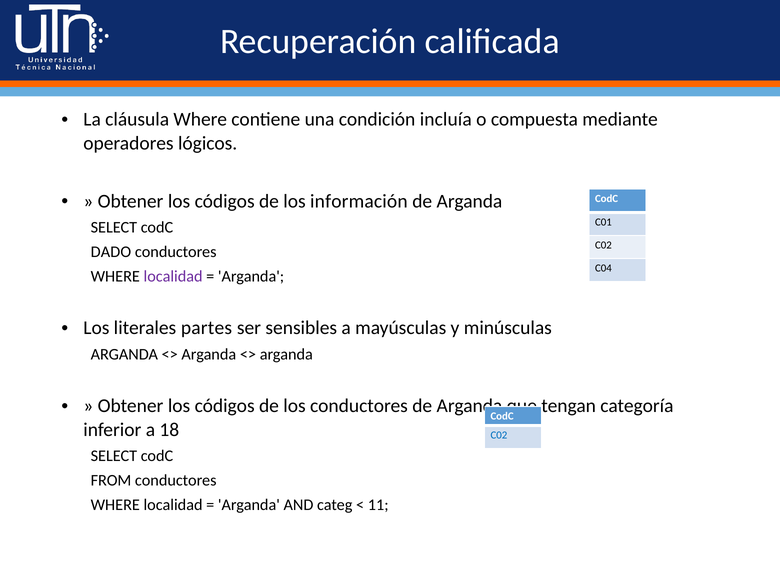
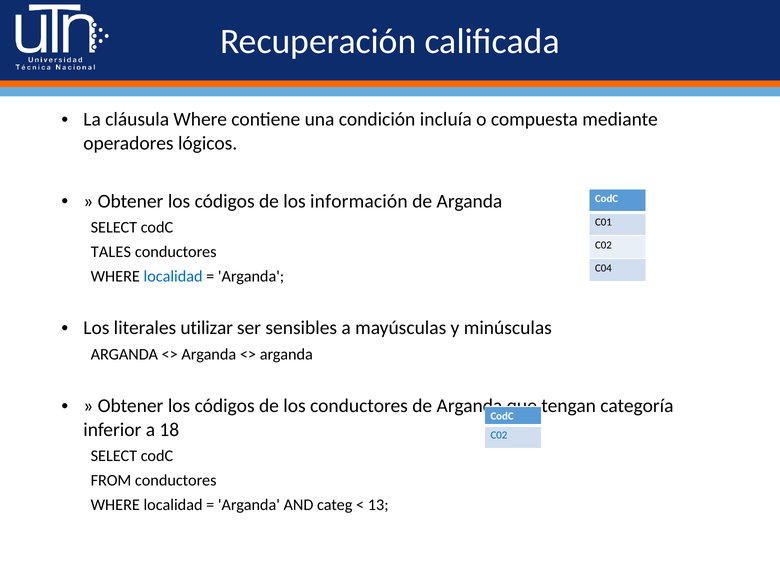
DADO: DADO -> TALES (111, 252)
localidad colour: purple -> blue (173, 276)
partes: partes -> utilizar (207, 328)
11: 11 -> 13 (378, 505)
